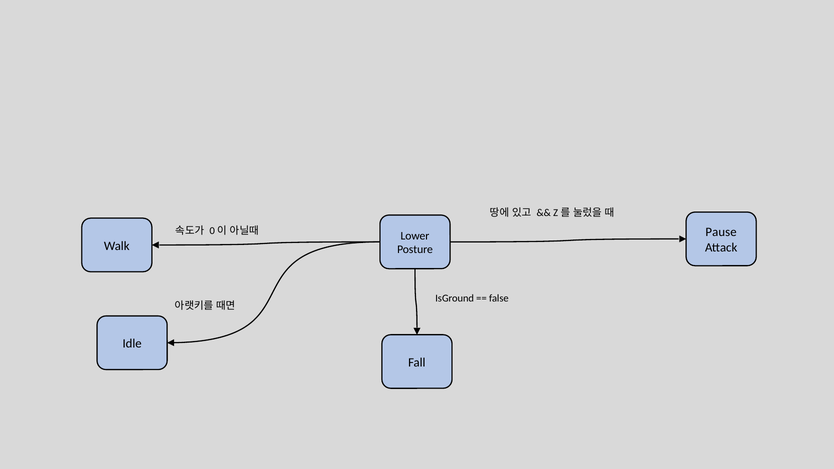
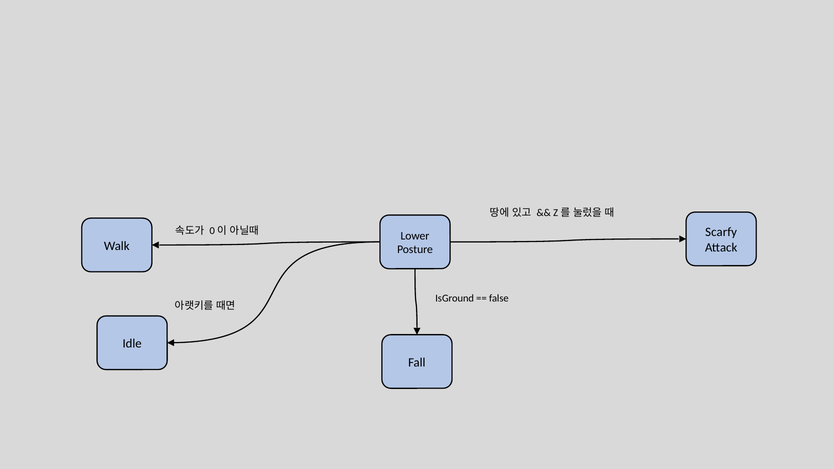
Pause: Pause -> Scarfy (721, 232)
